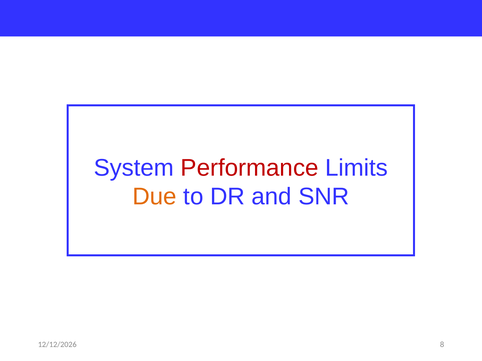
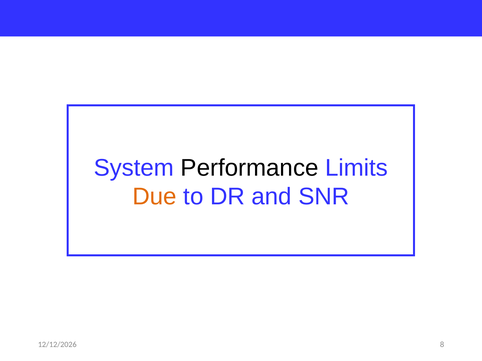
Performance colour: red -> black (250, 168)
